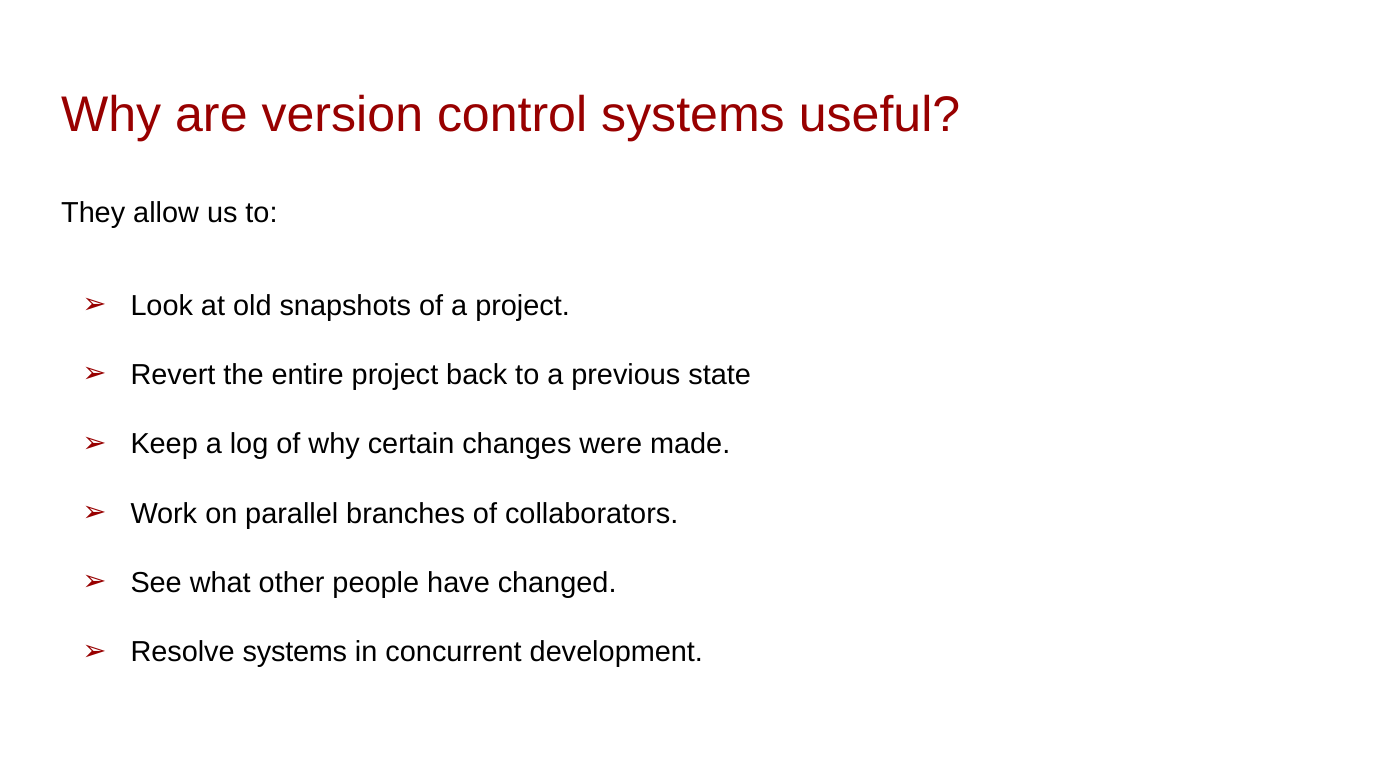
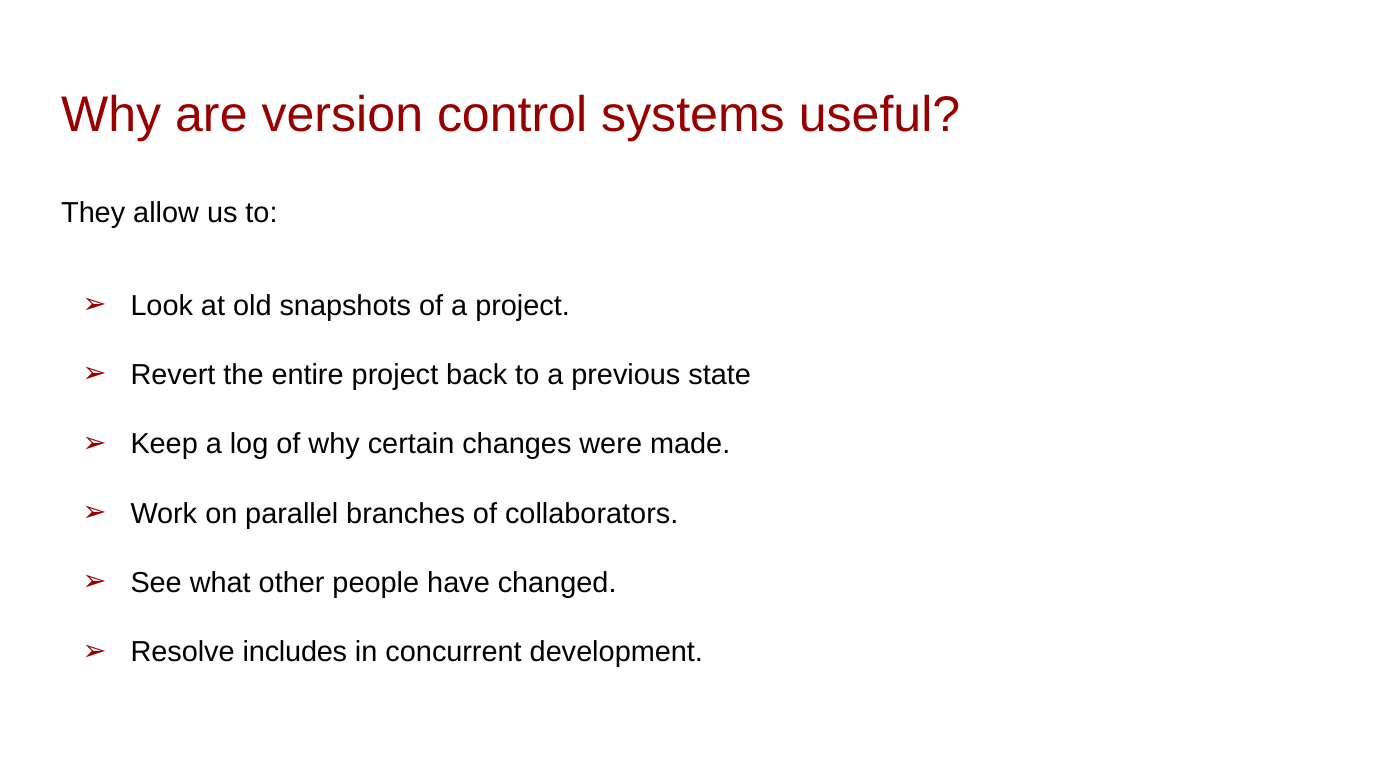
Resolve systems: systems -> includes (295, 652)
